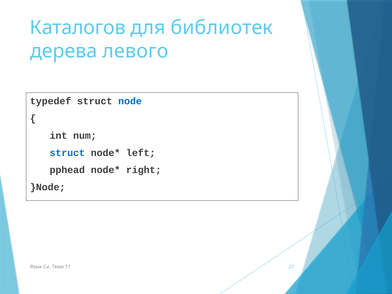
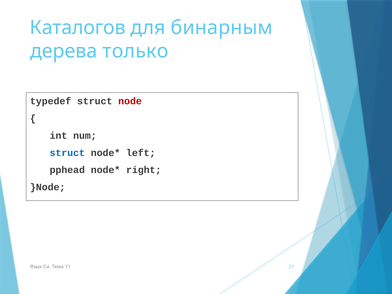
библиотек: библиотек -> бинарным (222, 28)
левого: левого -> только (135, 51)
node colour: blue -> red (130, 101)
